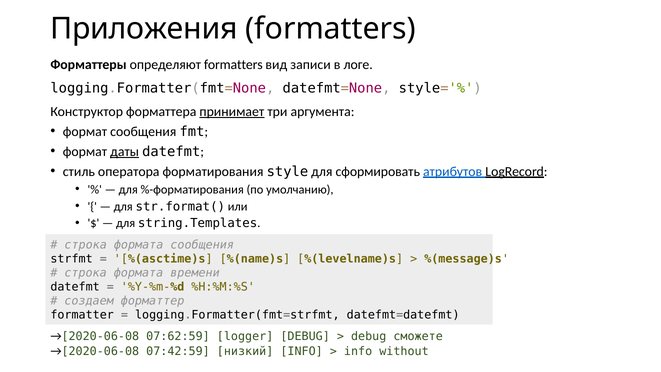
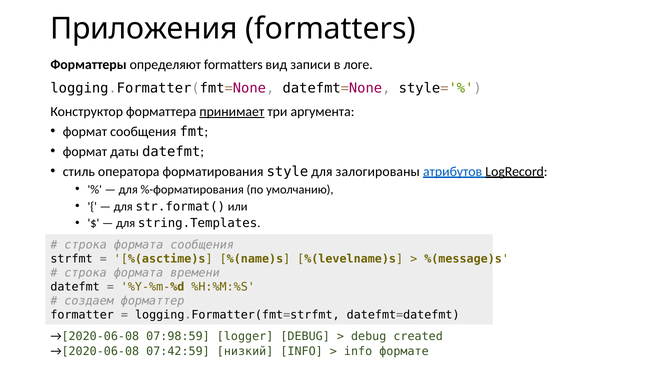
даты underline: present -> none (125, 151)
сформировать: сформировать -> залогированы (378, 171)
07:62:59: 07:62:59 -> 07:98:59 (178, 336)
сможете: сможете -> created (418, 336)
without: without -> формате (404, 351)
